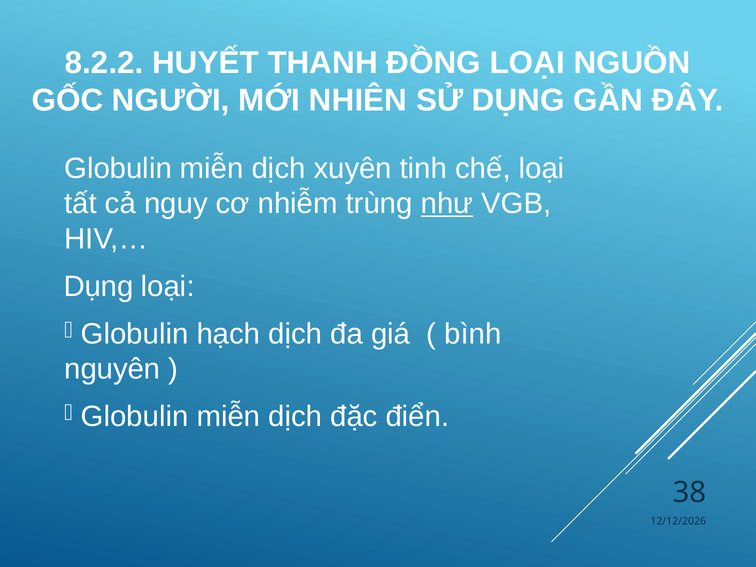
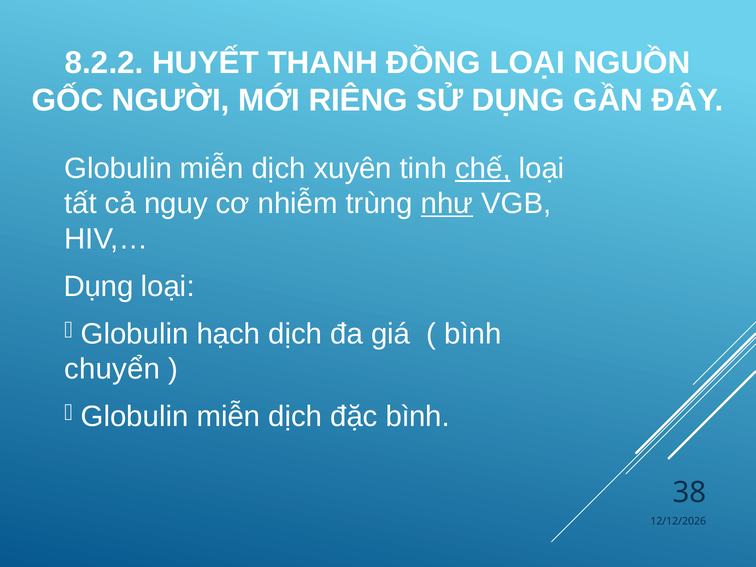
NHIÊN: NHIÊN -> RIÊNG (358, 101)
chế underline: none -> present (483, 168)
nguyên: nguyên -> chuyển (112, 369)
đặc điển: điển -> bình (418, 417)
